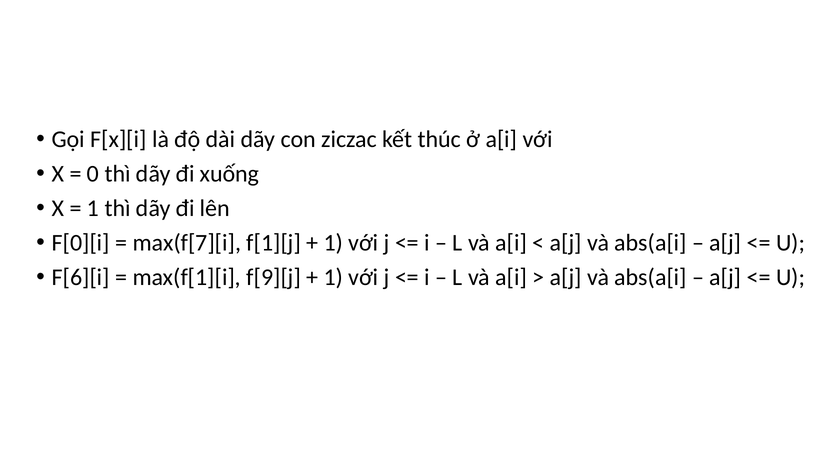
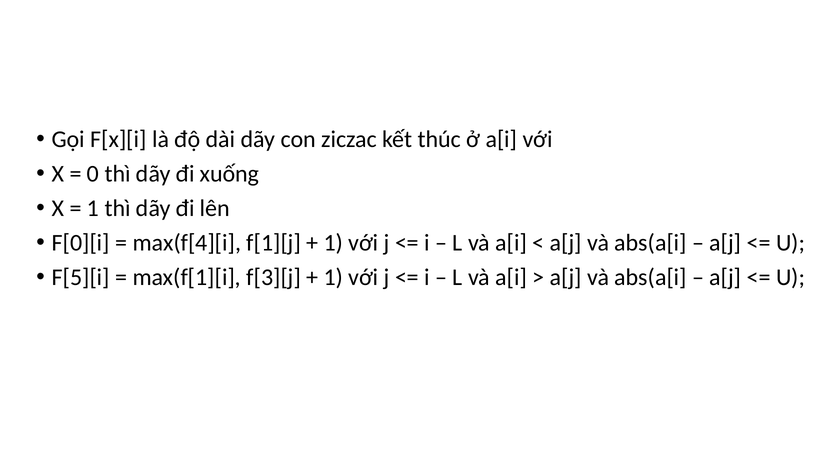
max(f[7][i: max(f[7][i -> max(f[4][i (187, 243)
F[6][i: F[6][i -> F[5][i (81, 277)
f[9][j: f[9][j -> f[3][j (274, 277)
